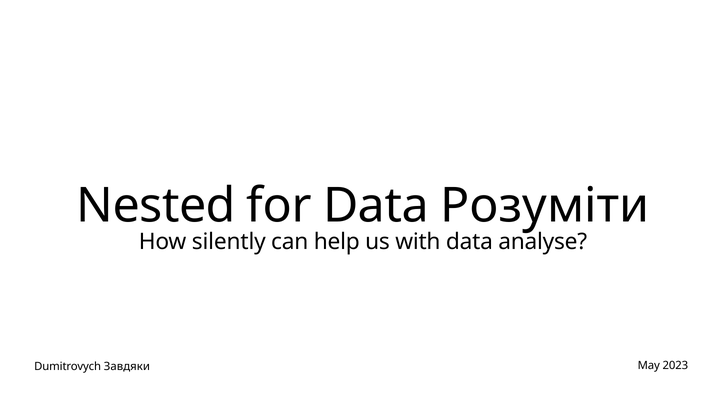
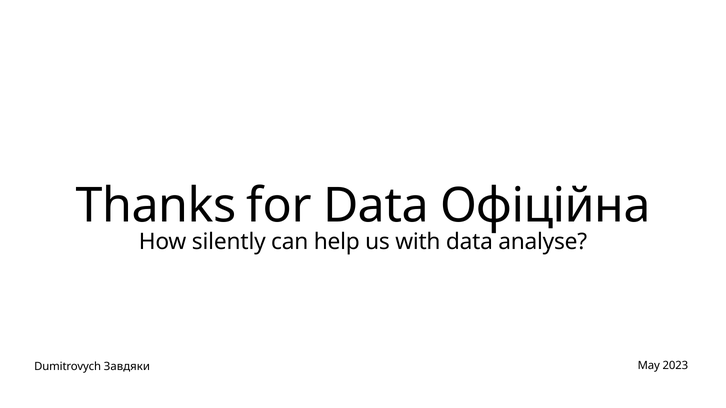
Nested: Nested -> Thanks (156, 206)
Розуміти: Розуміти -> Офіційна (545, 206)
